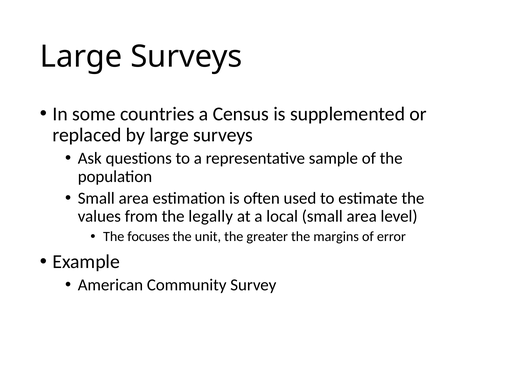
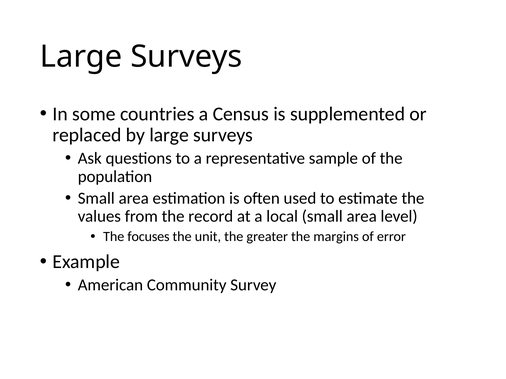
legally: legally -> record (211, 217)
